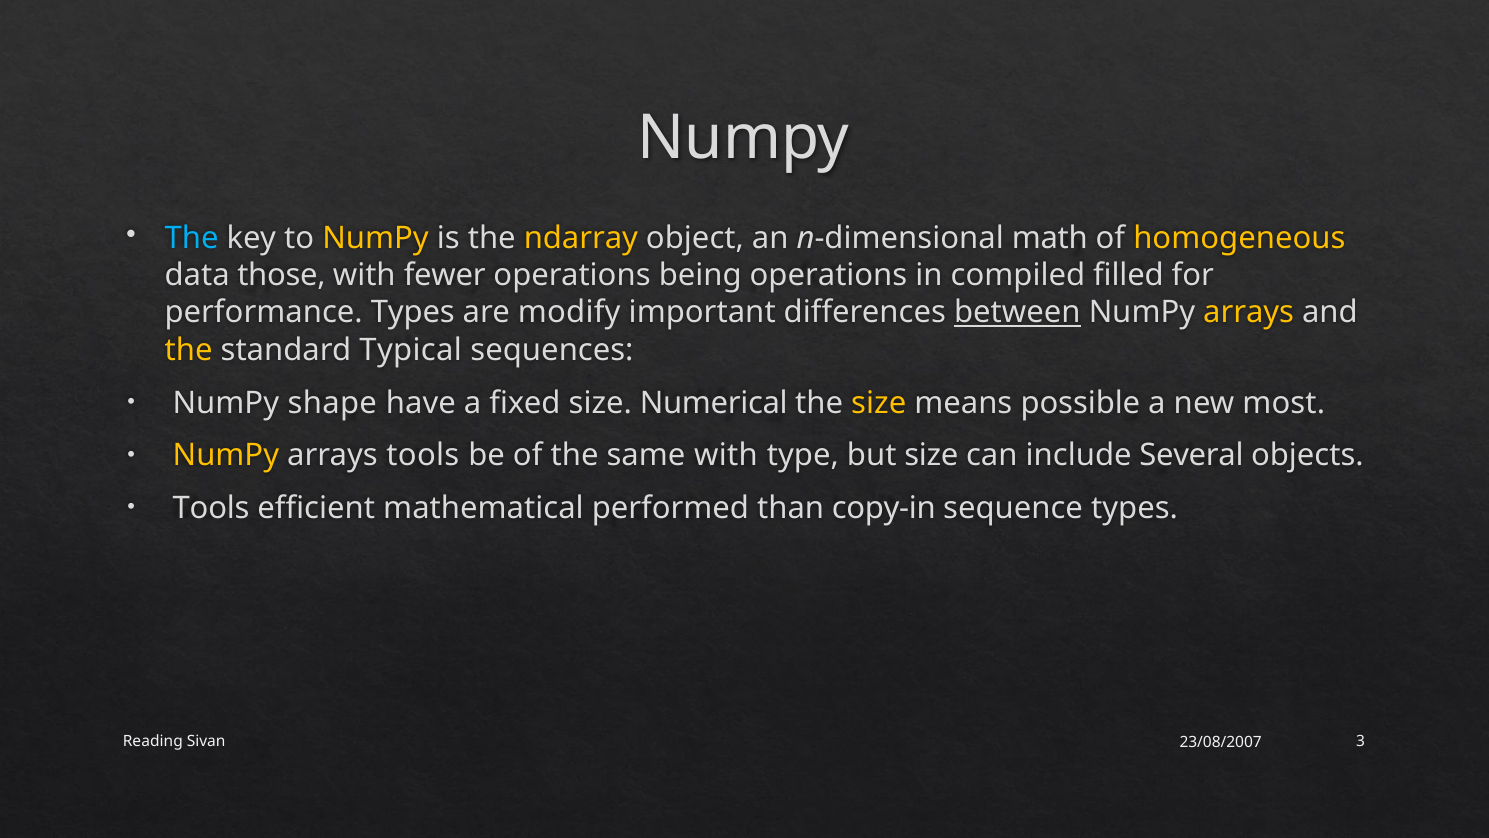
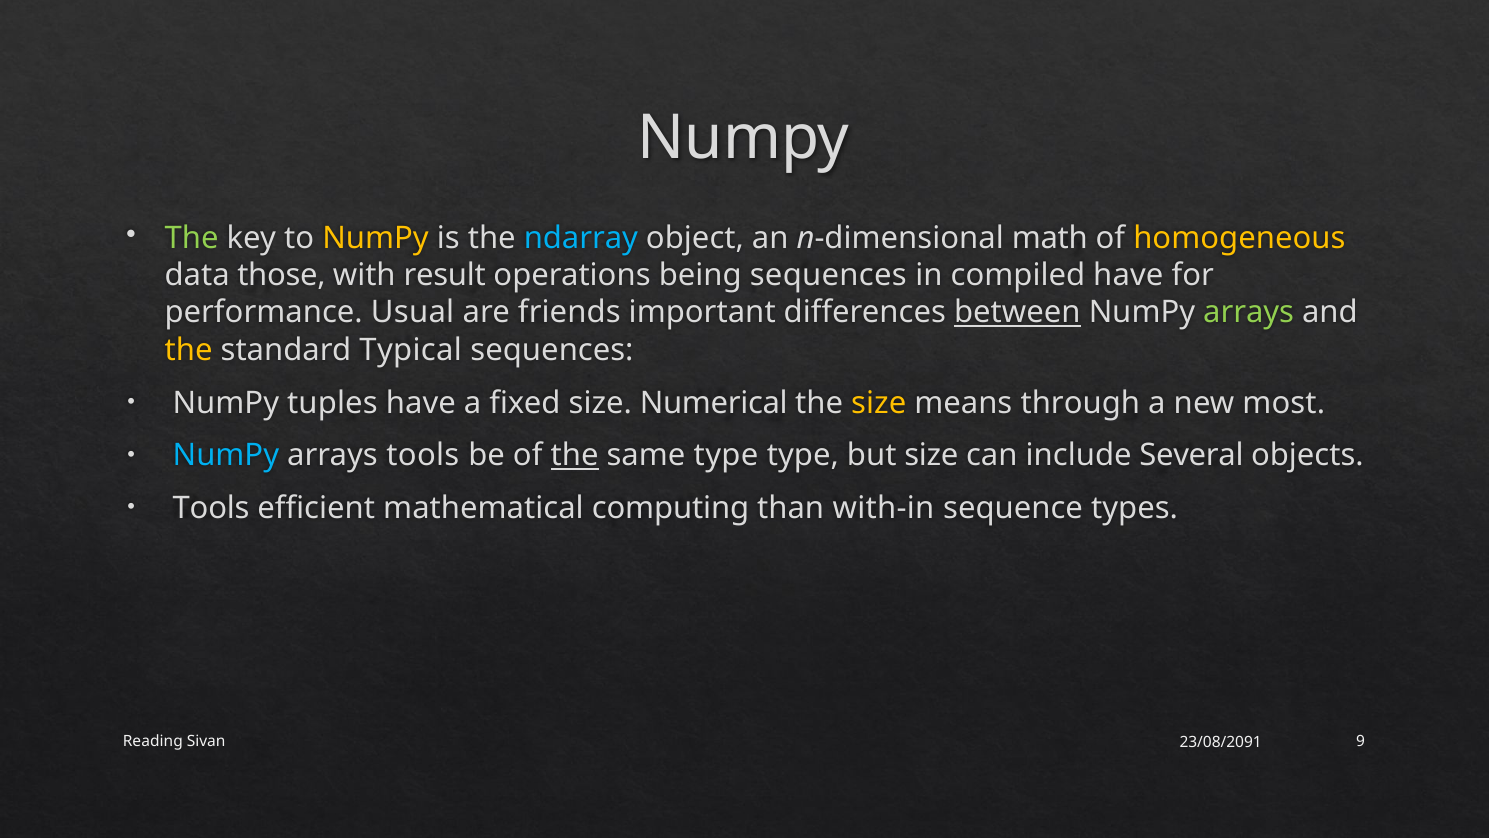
The colour: light blue -> light green (192, 238)
ndarray colour: yellow -> light blue (581, 238)
fewer: fewer -> result (445, 275)
being operations: operations -> sequences (828, 275)
compiled filled: filled -> have (1128, 275)
performance Types: Types -> Usual (413, 313)
modify: modify -> friends (569, 313)
arrays colour: yellow -> light green (1249, 313)
shape: shape -> tuples (332, 403)
possible: possible -> through (1080, 403)
NumPy colour: yellow -> light blue (226, 455)
the underline: none -> present (575, 455)
same with: with -> type (726, 455)
performed: performed -> computing (671, 508)
copy-in: copy-in -> with-in (884, 508)
3: 3 -> 9 (1361, 741)
23/08/2007: 23/08/2007 -> 23/08/2091 (1221, 742)
